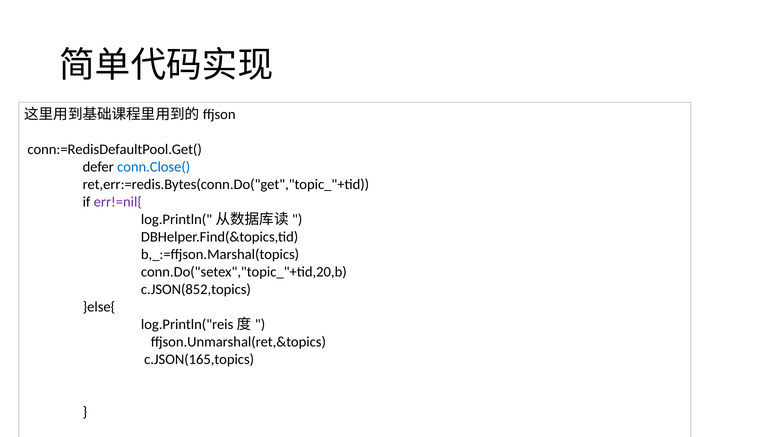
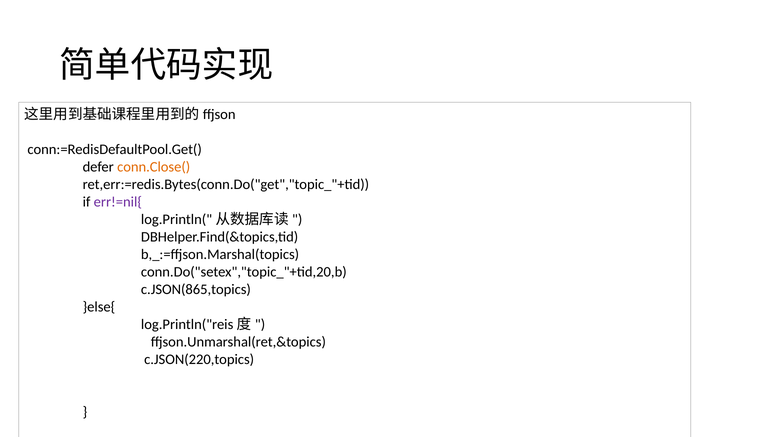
conn.Close( colour: blue -> orange (154, 167)
c.JSON(852,topics: c.JSON(852,topics -> c.JSON(865,topics (196, 290)
c.JSON(165,topics: c.JSON(165,topics -> c.JSON(220,topics (199, 360)
